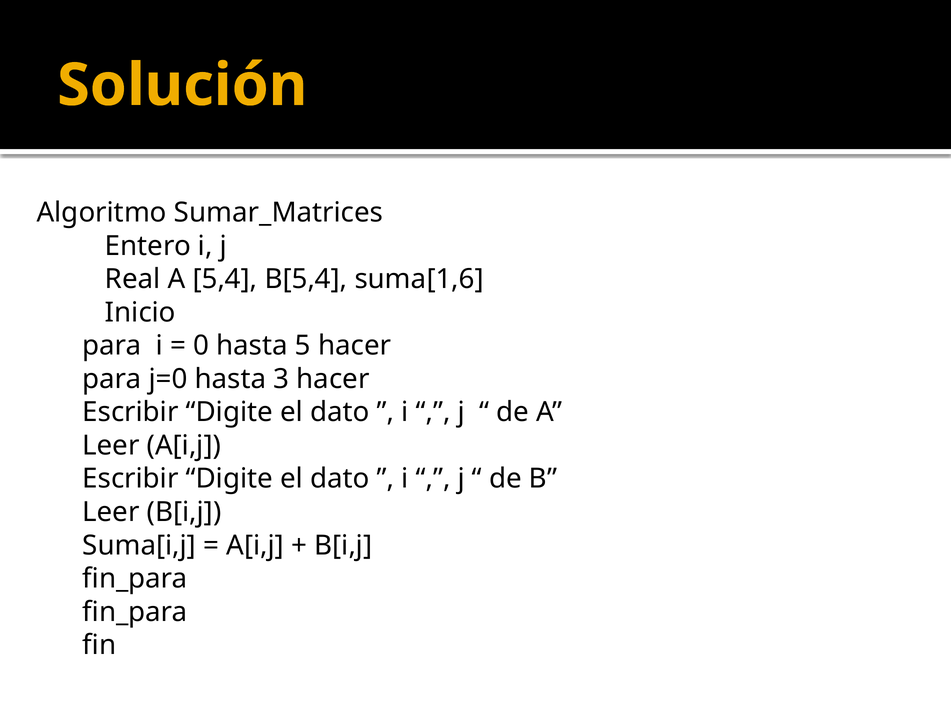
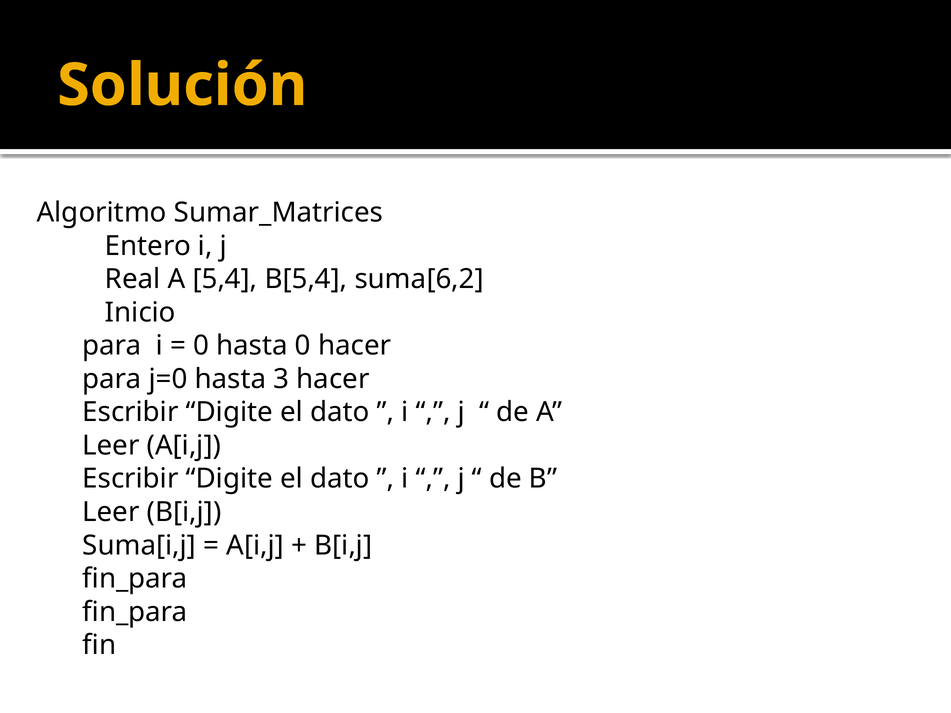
suma[1,6: suma[1,6 -> suma[6,2 (419, 279)
hasta 5: 5 -> 0 (303, 346)
